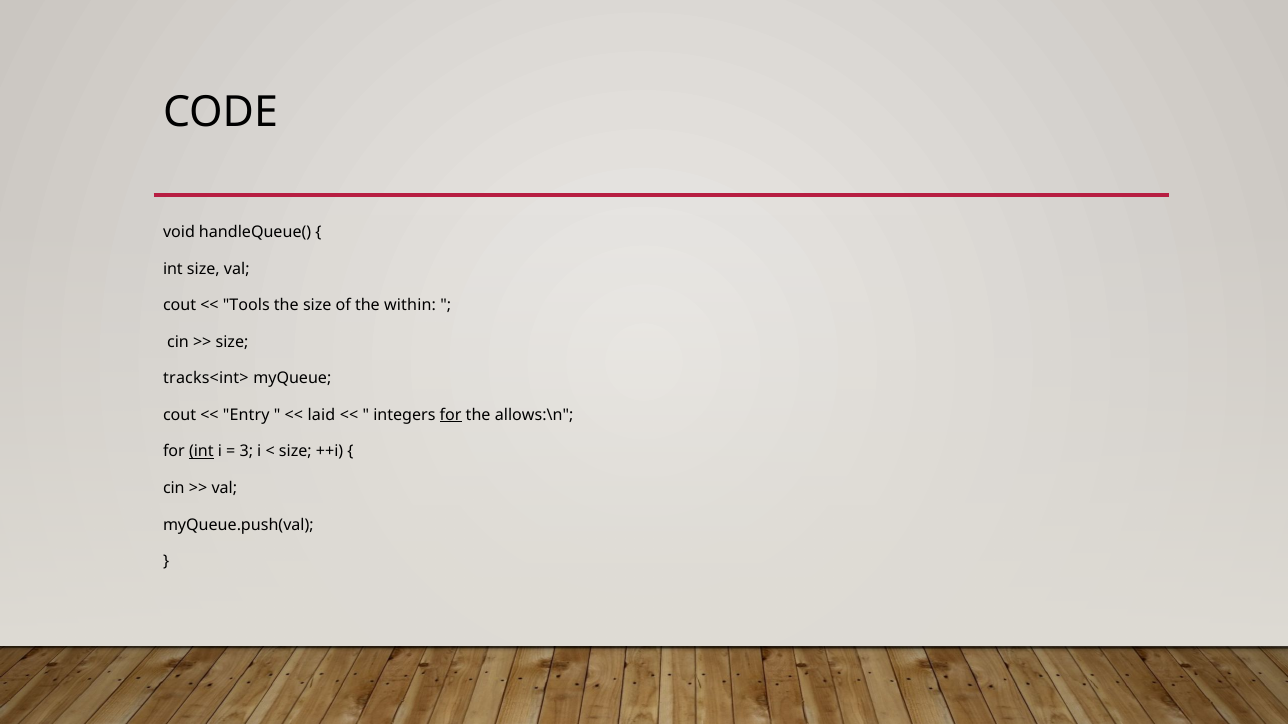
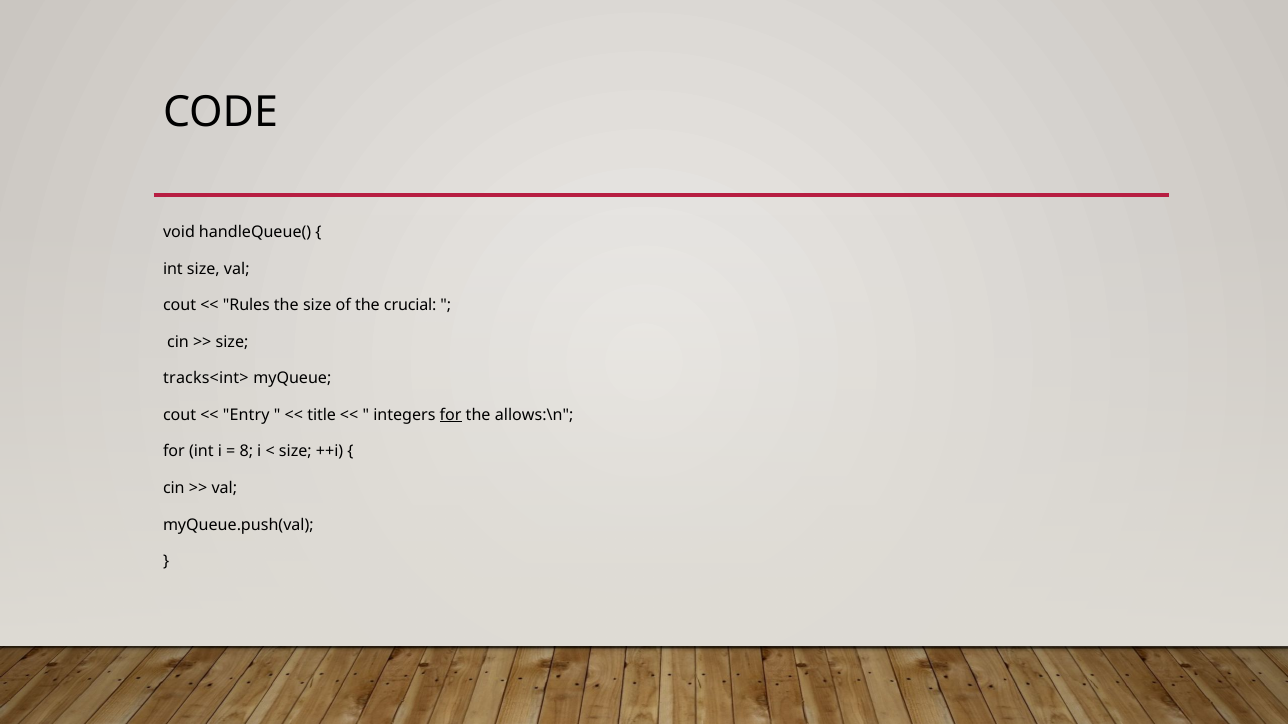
Tools: Tools -> Rules (246, 306)
within: within -> crucial (410, 306)
laid: laid -> title (322, 415)
int underline: present -> none (201, 452)
3: 3 -> 8 (246, 452)
